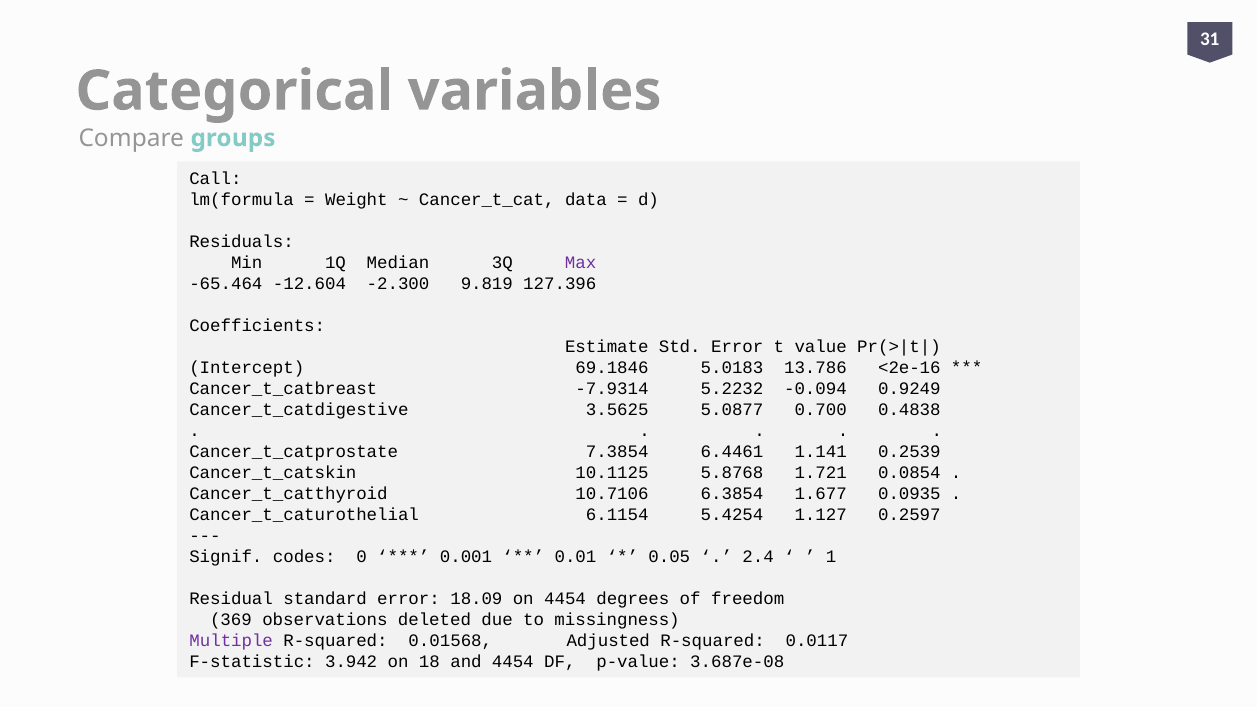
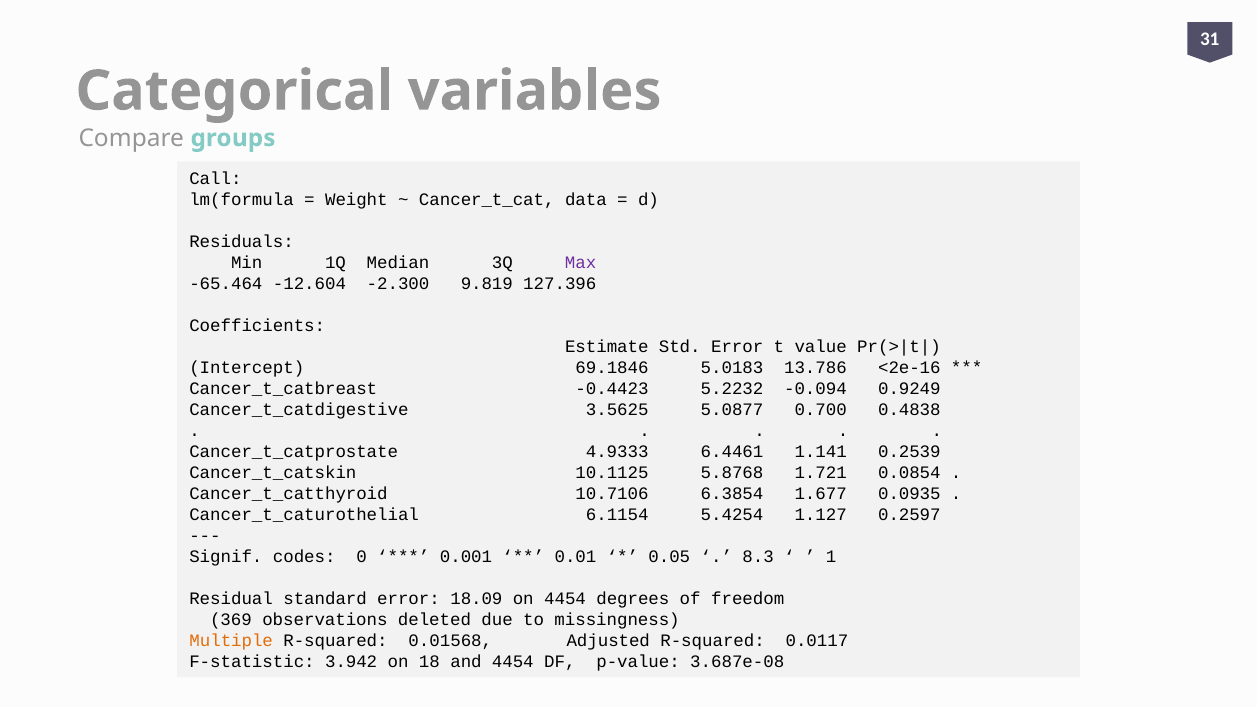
-7.9314: -7.9314 -> -0.4423 (612, 389)
7.3854: 7.3854 -> 4.9333 (617, 452)
2.4: 2.4 -> 8.3 (758, 557)
Multiple colour: purple -> orange (231, 641)
